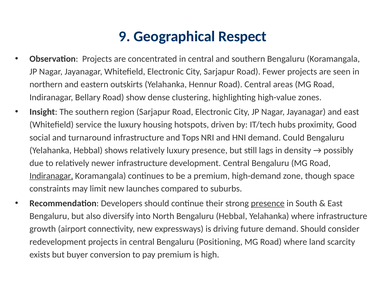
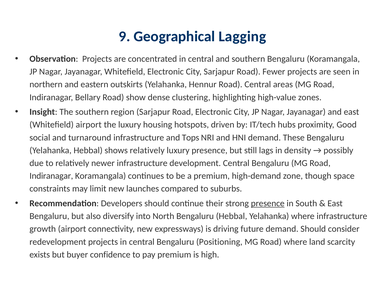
Respect: Respect -> Lagging (242, 37)
Whitefield service: service -> airport (89, 125)
Could: Could -> These (294, 138)
Indiranagar underline: present -> none (51, 176)
conversion: conversion -> confidence (110, 255)
